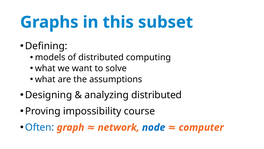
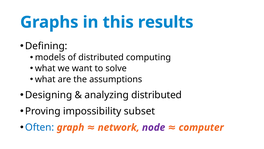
subset: subset -> results (166, 22)
course: course -> subset (139, 111)
node colour: blue -> purple (154, 127)
